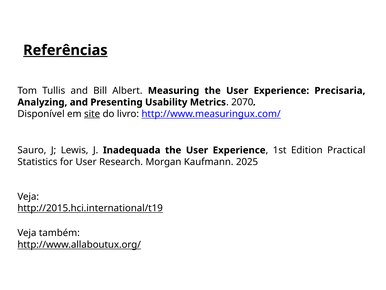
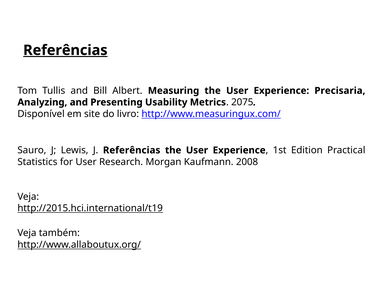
2070: 2070 -> 2075 (242, 102)
site underline: present -> none (92, 114)
J Inadequada: Inadequada -> Referências (132, 150)
2025: 2025 -> 2008 (247, 162)
